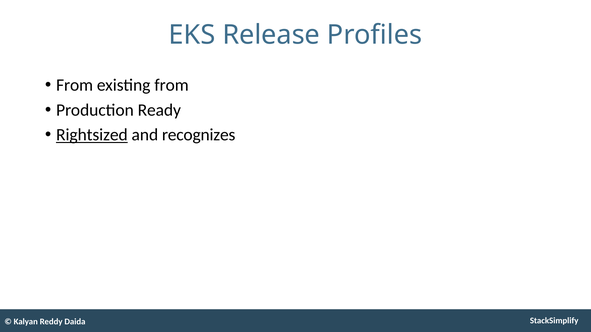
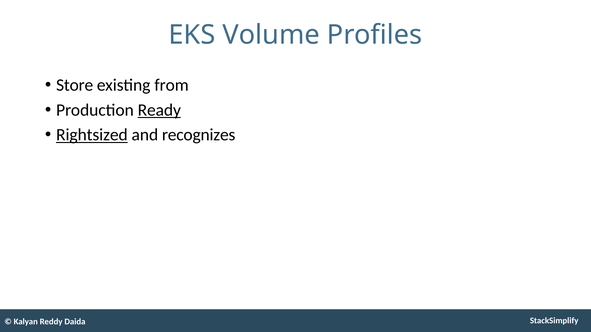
Release: Release -> Volume (271, 35)
From: From -> Store (75, 85)
Ready underline: none -> present (159, 110)
